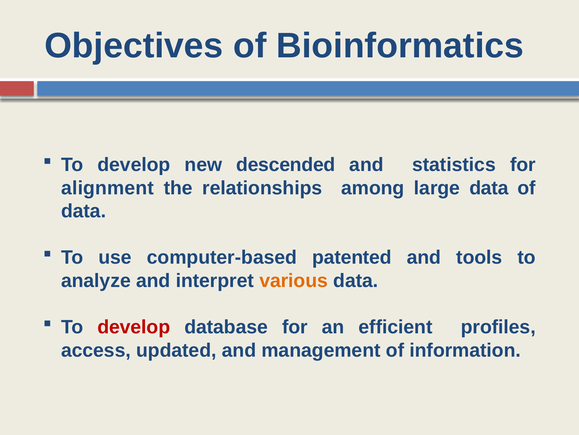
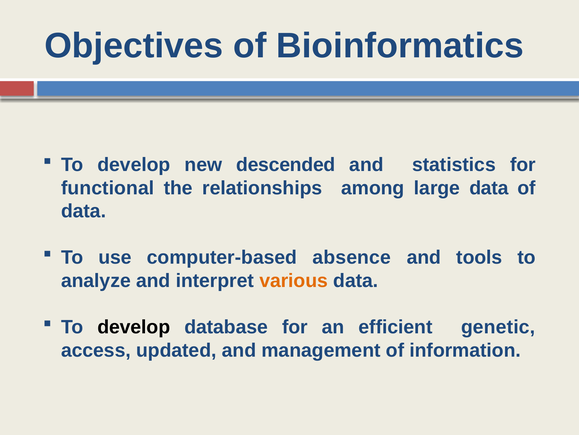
alignment: alignment -> functional (108, 188)
patented: patented -> absence (352, 257)
develop colour: red -> black (134, 327)
profiles: profiles -> genetic (498, 327)
